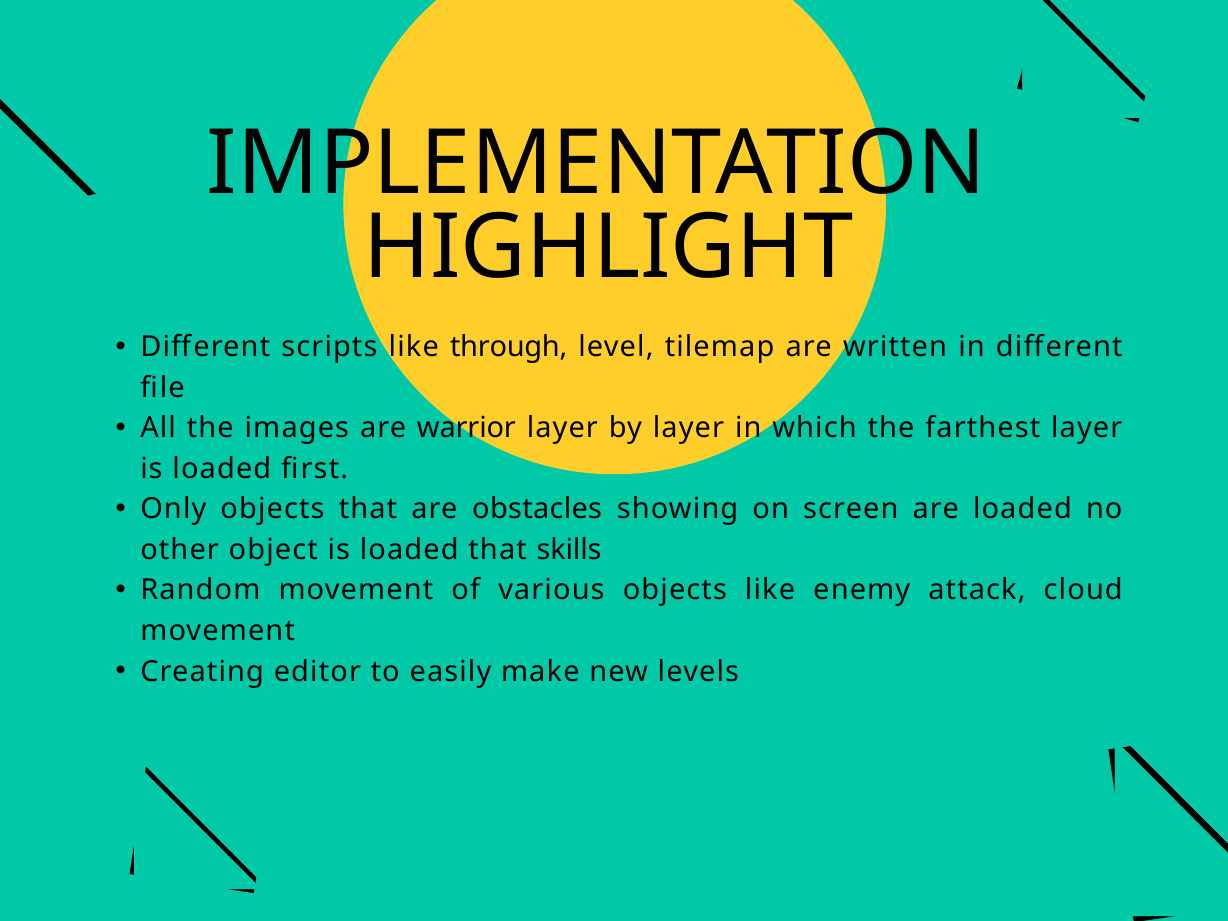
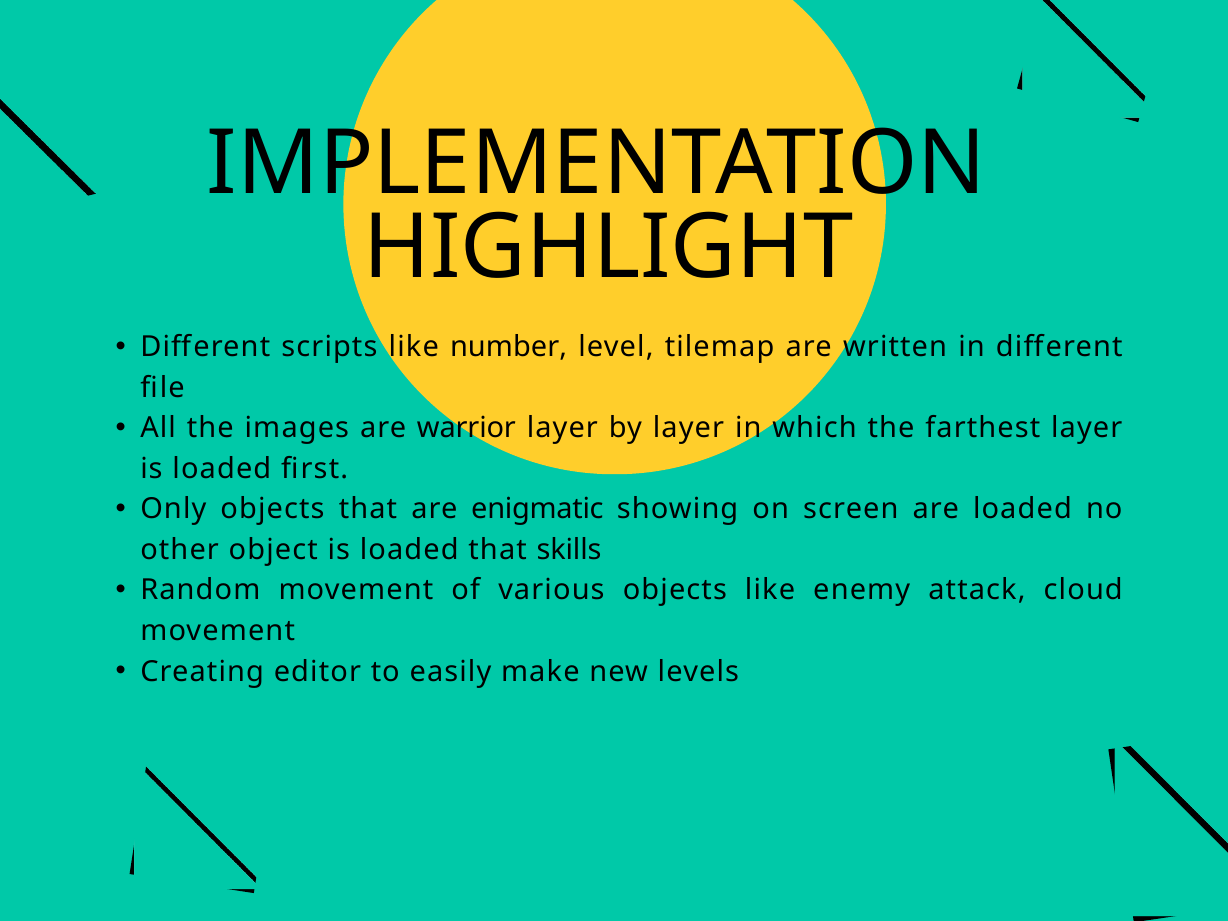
through: through -> number (509, 347)
obstacles: obstacles -> enigmatic (537, 509)
